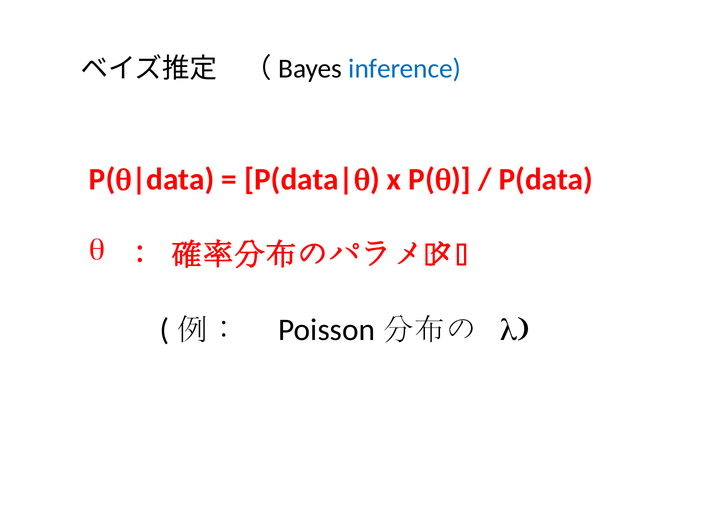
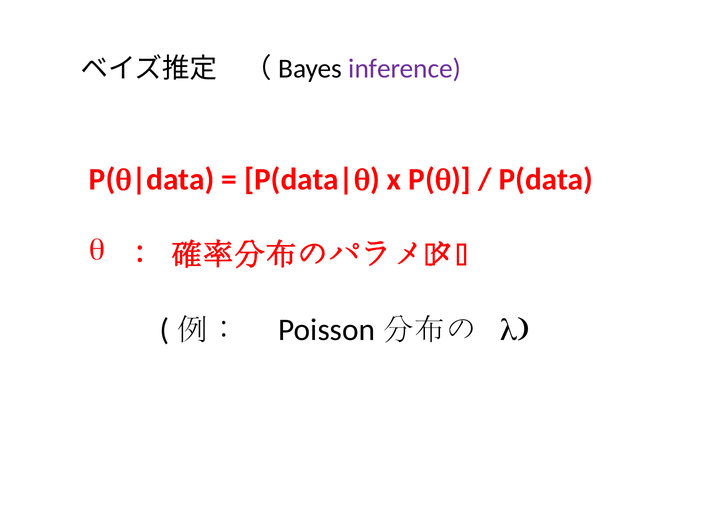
inference colour: blue -> purple (405, 69)
